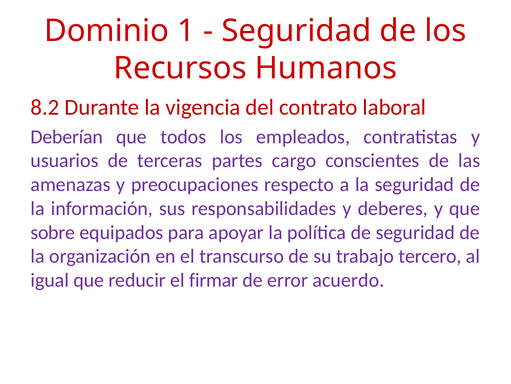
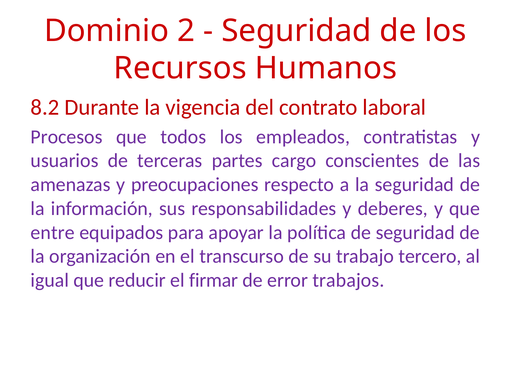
1: 1 -> 2 (186, 31)
Deberían: Deberían -> Procesos (67, 137)
sobre: sobre -> entre (53, 232)
acuerdo: acuerdo -> trabajos (348, 280)
